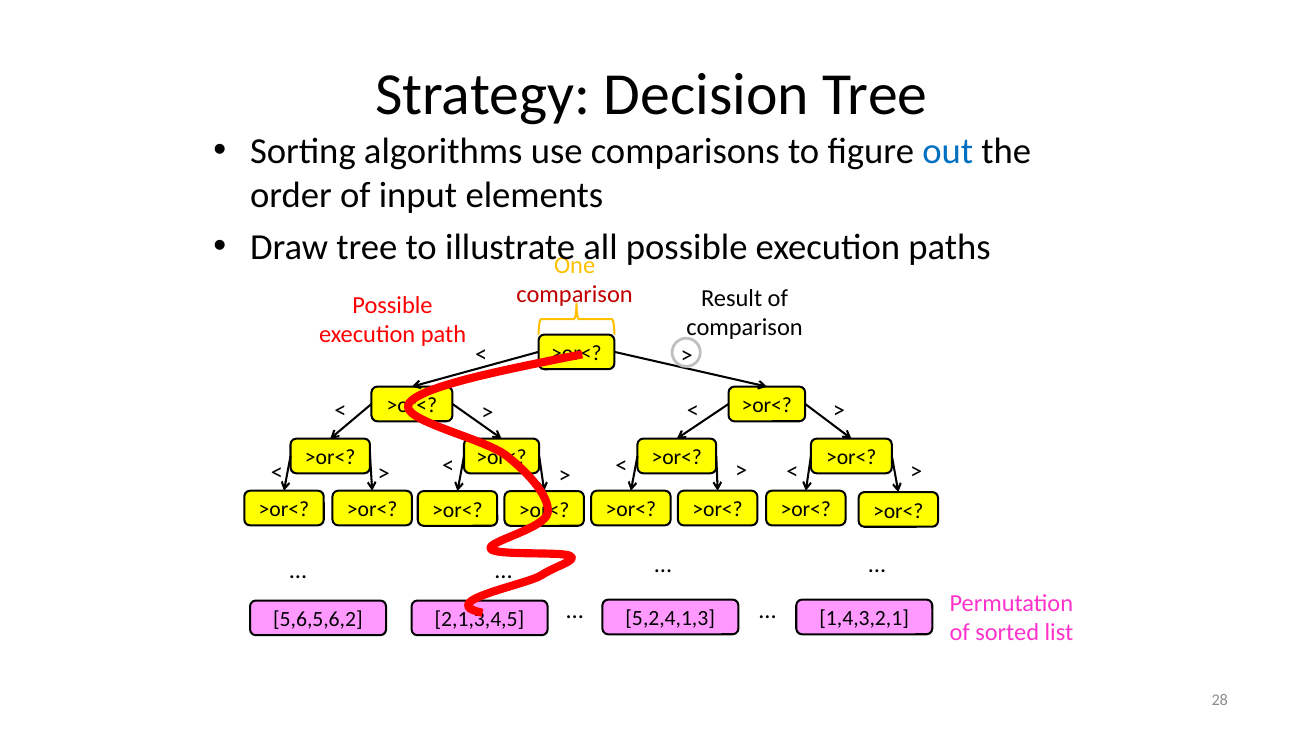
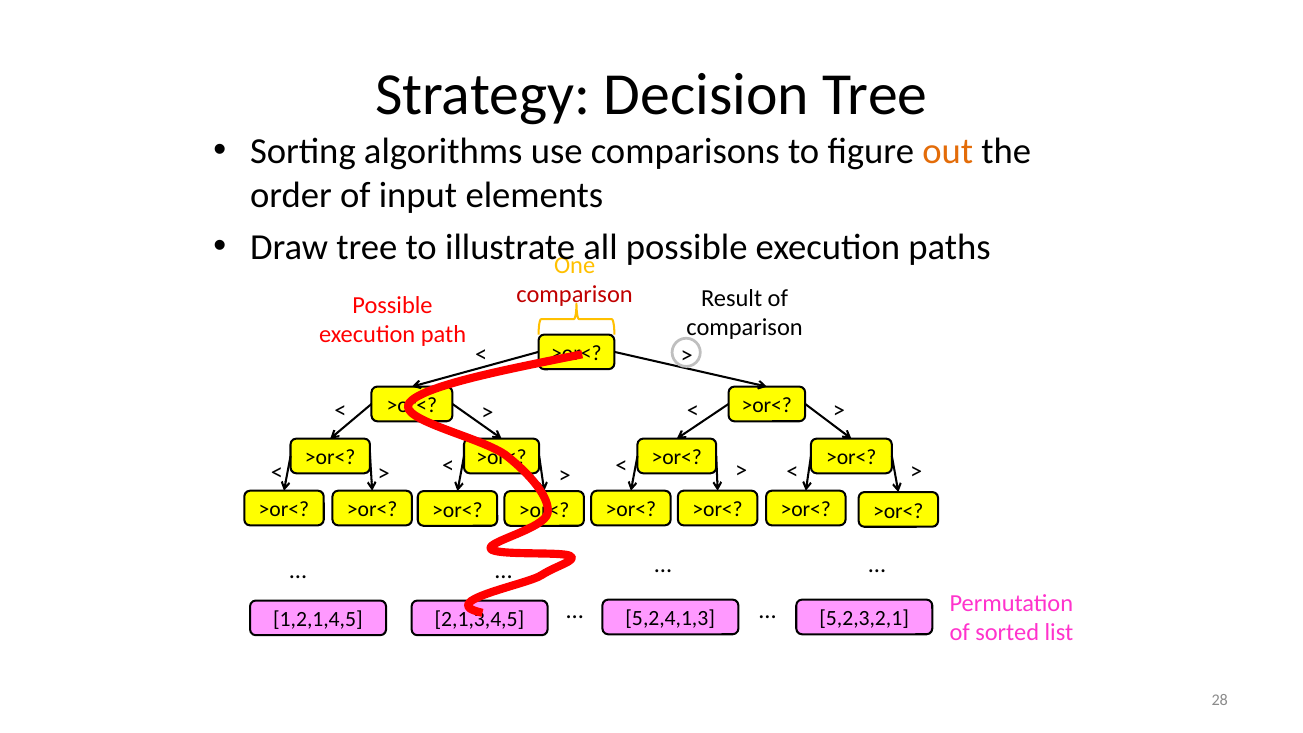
out colour: blue -> orange (948, 152)
5,6,5,6,2: 5,6,5,6,2 -> 1,2,1,4,5 (318, 619)
1,4,3,2,1: 1,4,3,2,1 -> 5,2,3,2,1 (864, 618)
